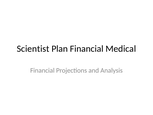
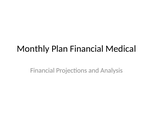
Scientist: Scientist -> Monthly (33, 49)
